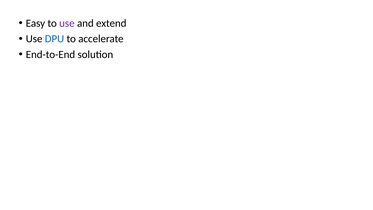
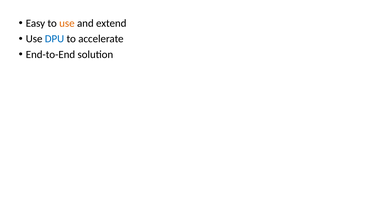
use colour: purple -> orange (67, 23)
